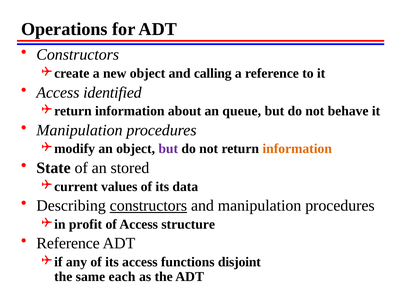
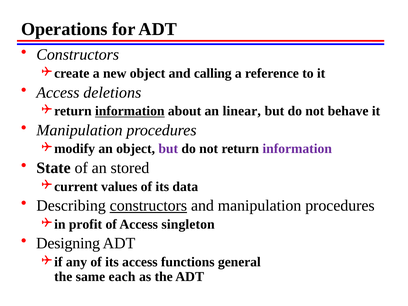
identified: identified -> deletions (112, 92)
information underline: none -> present (130, 111)
queue: queue -> linear (242, 111)
information colour: orange -> purple (297, 149)
structure: structure -> singleton (188, 224)
Reference: Reference -> Designing (68, 243)
disjoint: disjoint -> general (239, 262)
